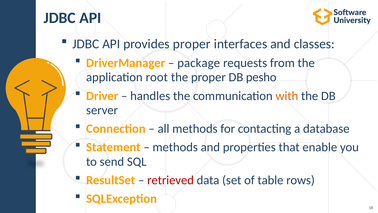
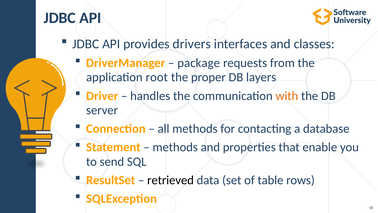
provides proper: proper -> drivers (192, 44)
pesho: pesho -> layers (261, 77)
retrieved colour: red -> black (171, 180)
